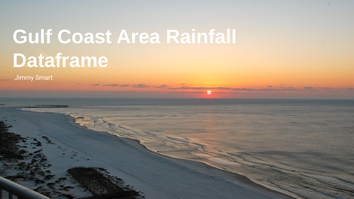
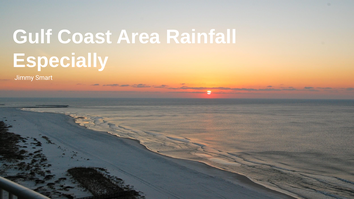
Dataframe: Dataframe -> Especially (61, 61)
